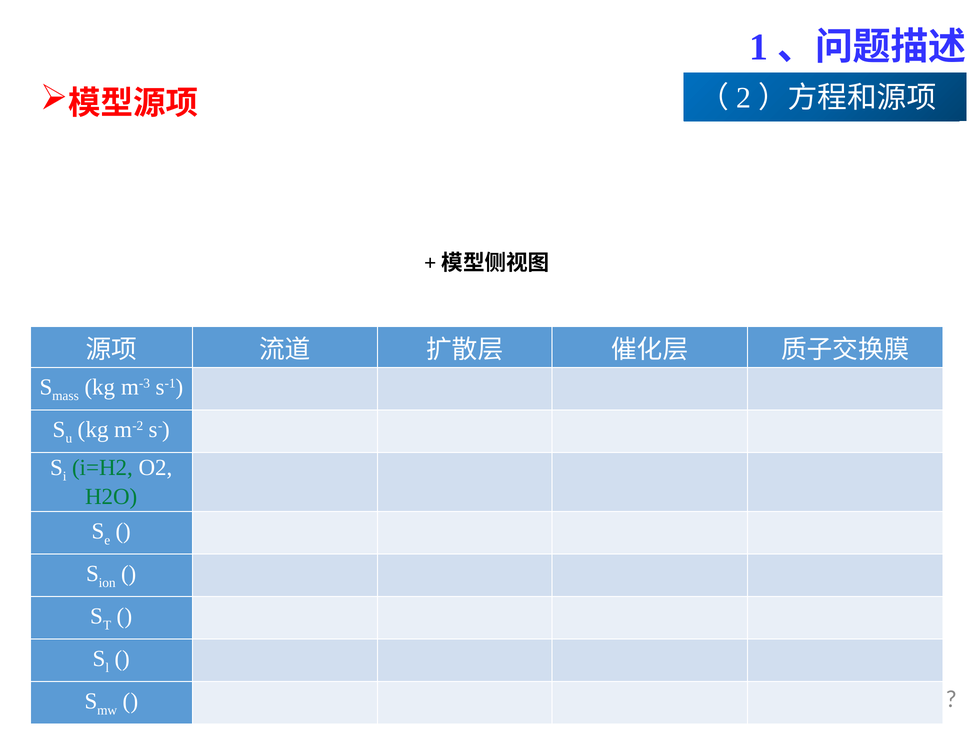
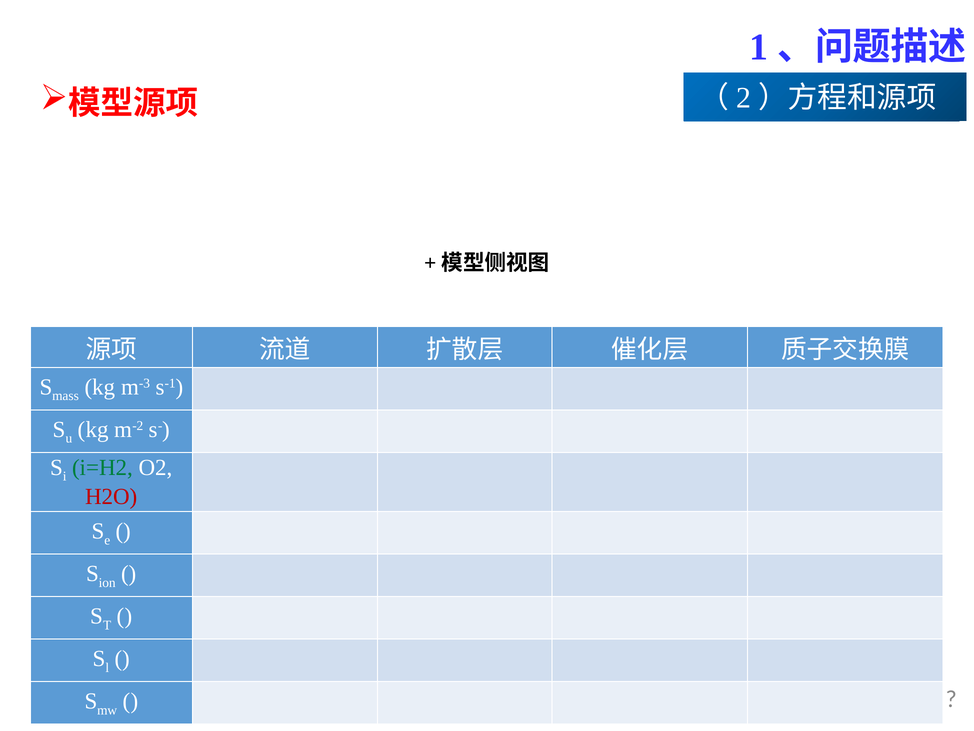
H2O colour: green -> red (111, 497)
